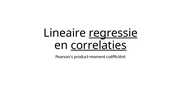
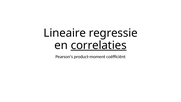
regressie underline: present -> none (113, 33)
